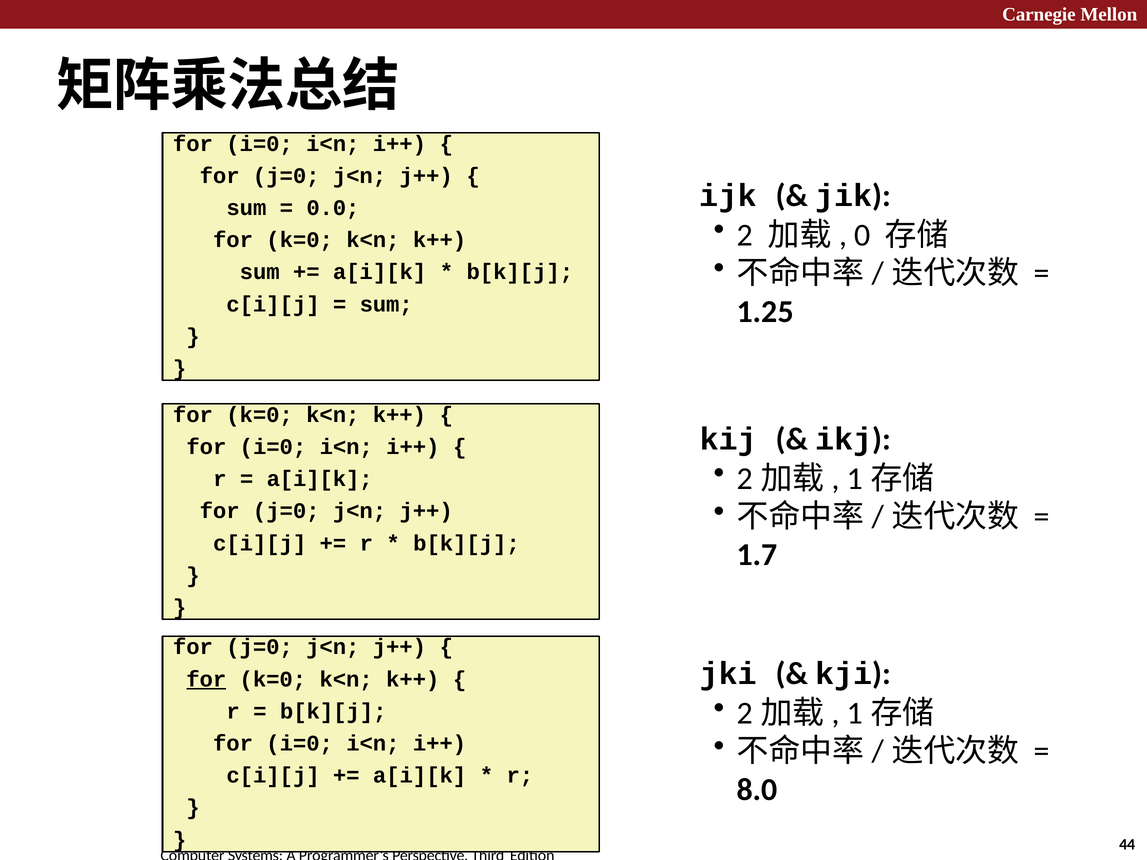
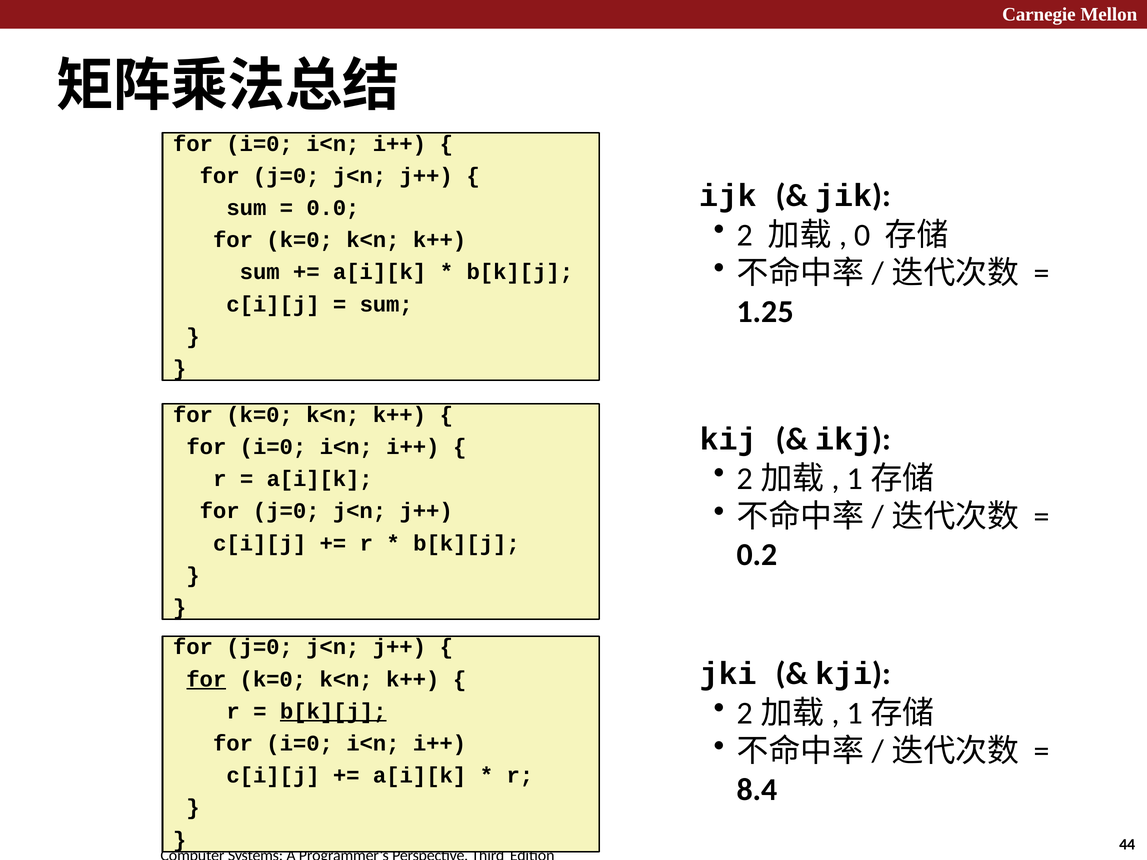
1.7: 1.7 -> 0.2 (757, 555)
b[k][j underline: none -> present (333, 712)
8.0: 8.0 -> 8.4 (757, 790)
